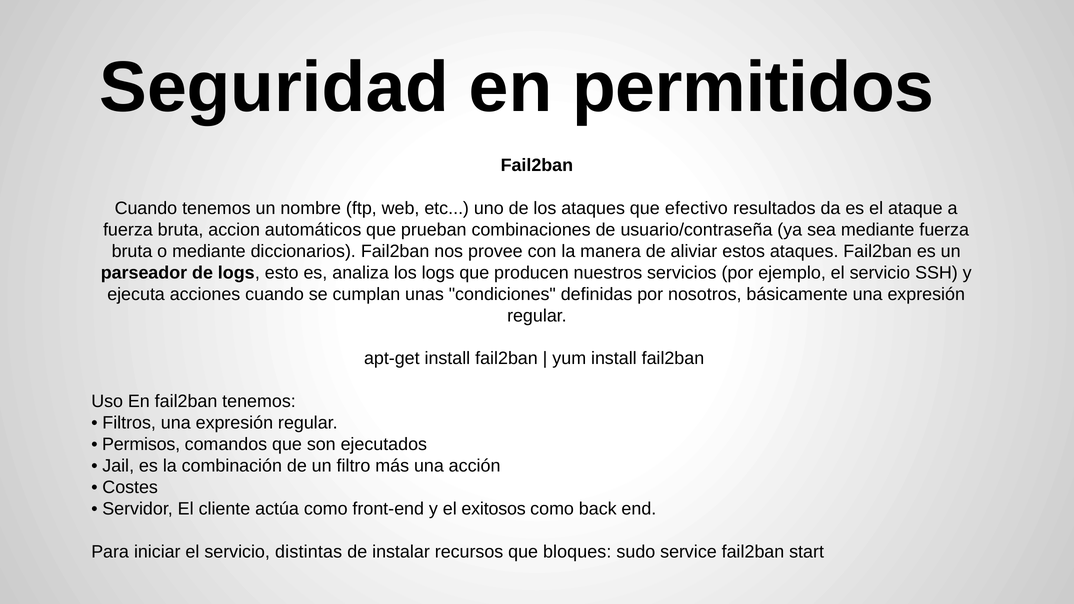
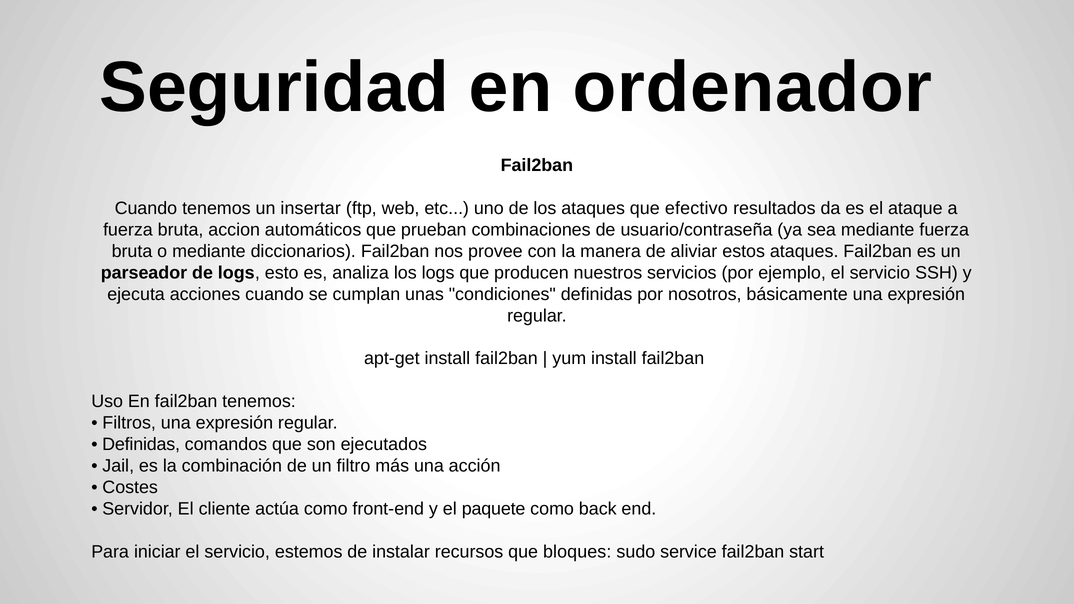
permitidos: permitidos -> ordenador (753, 87)
nombre: nombre -> insertar (311, 208)
Permisos: Permisos -> Definidas (141, 445)
exitosos: exitosos -> paquete (494, 509)
distintas: distintas -> estemos (309, 552)
